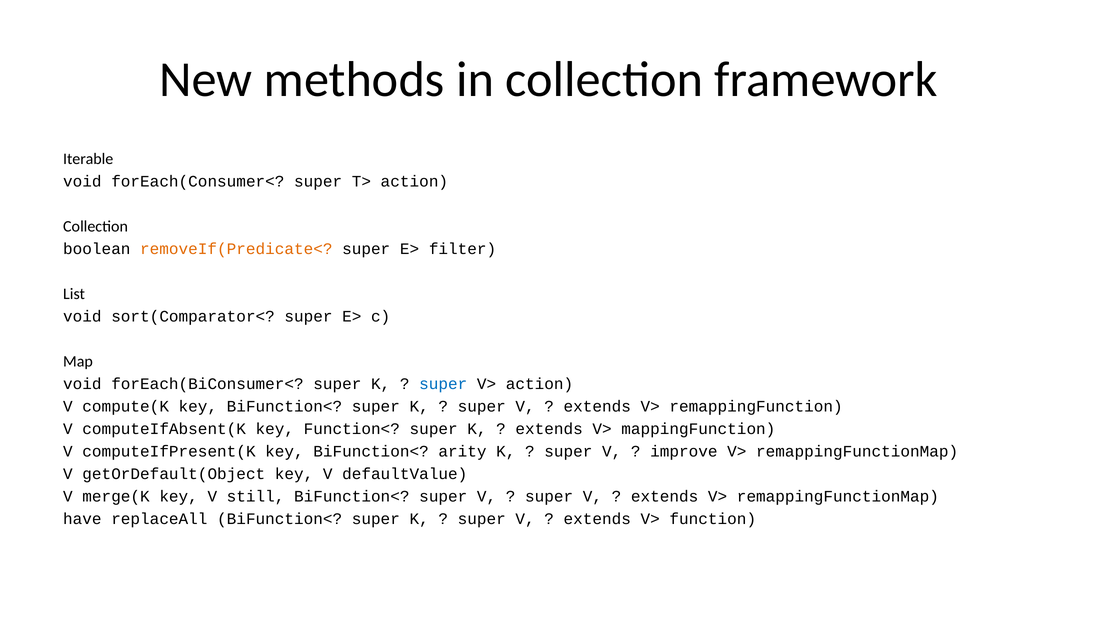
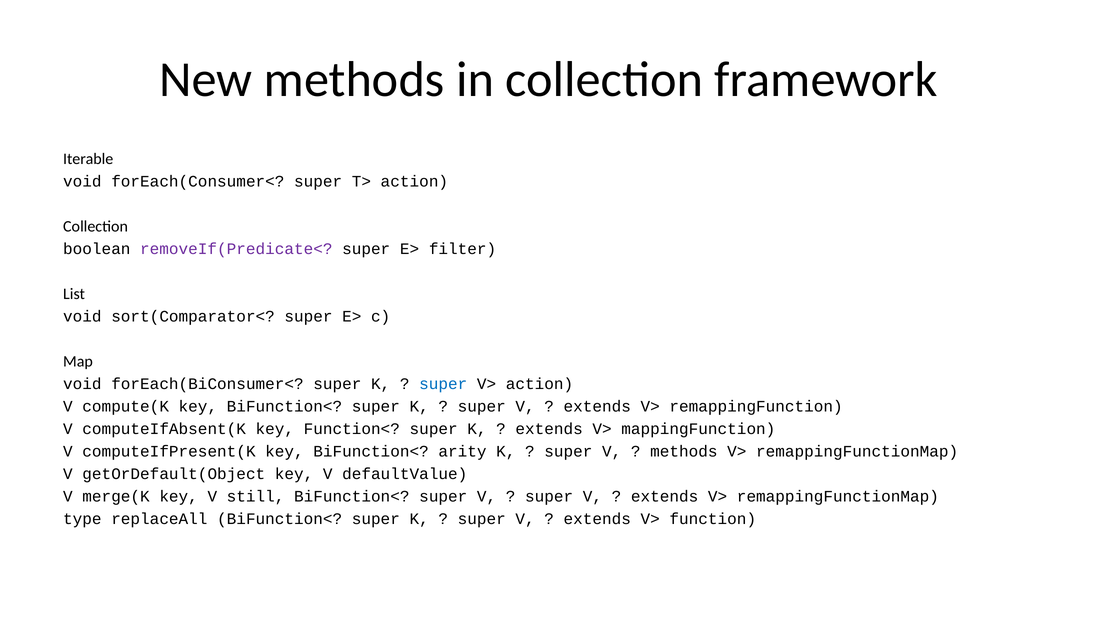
removeIf(Predicate< colour: orange -> purple (236, 249)
improve: improve -> methods (684, 451)
have: have -> type (82, 518)
